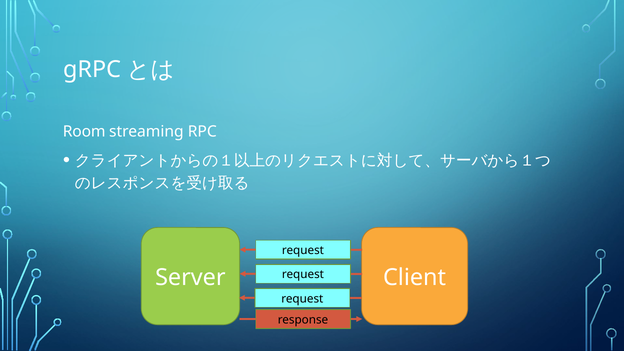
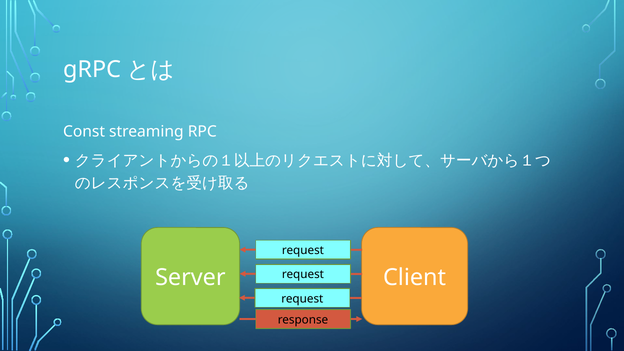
Room: Room -> Const (84, 132)
